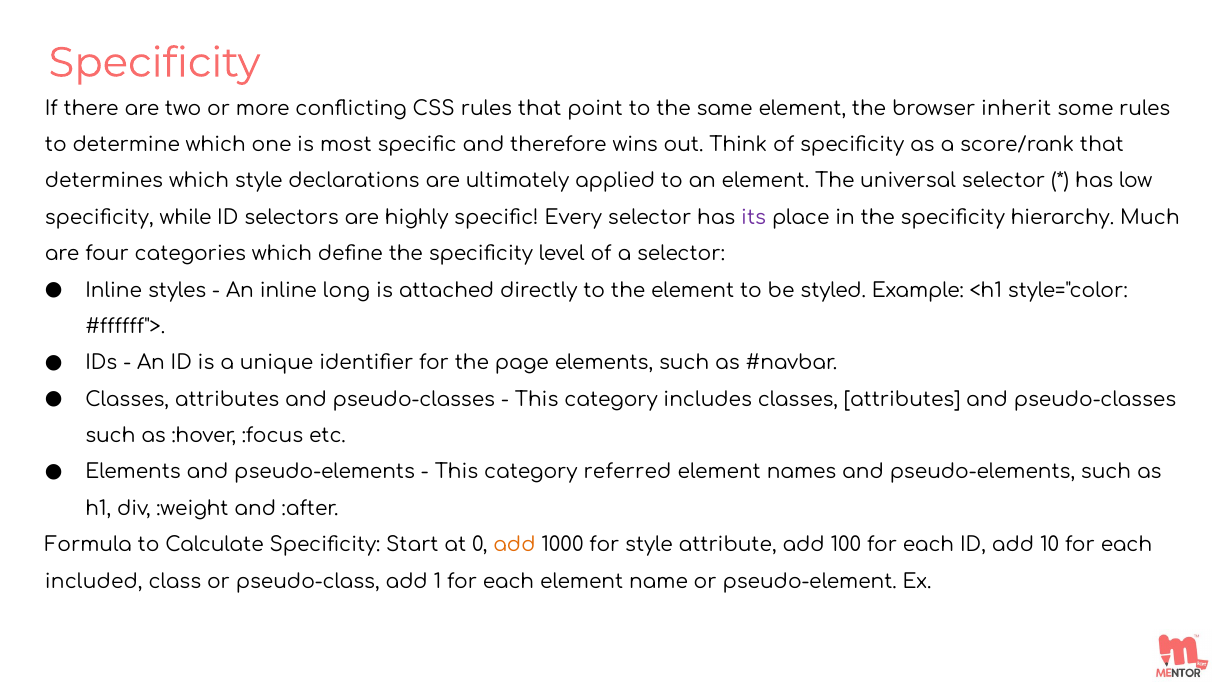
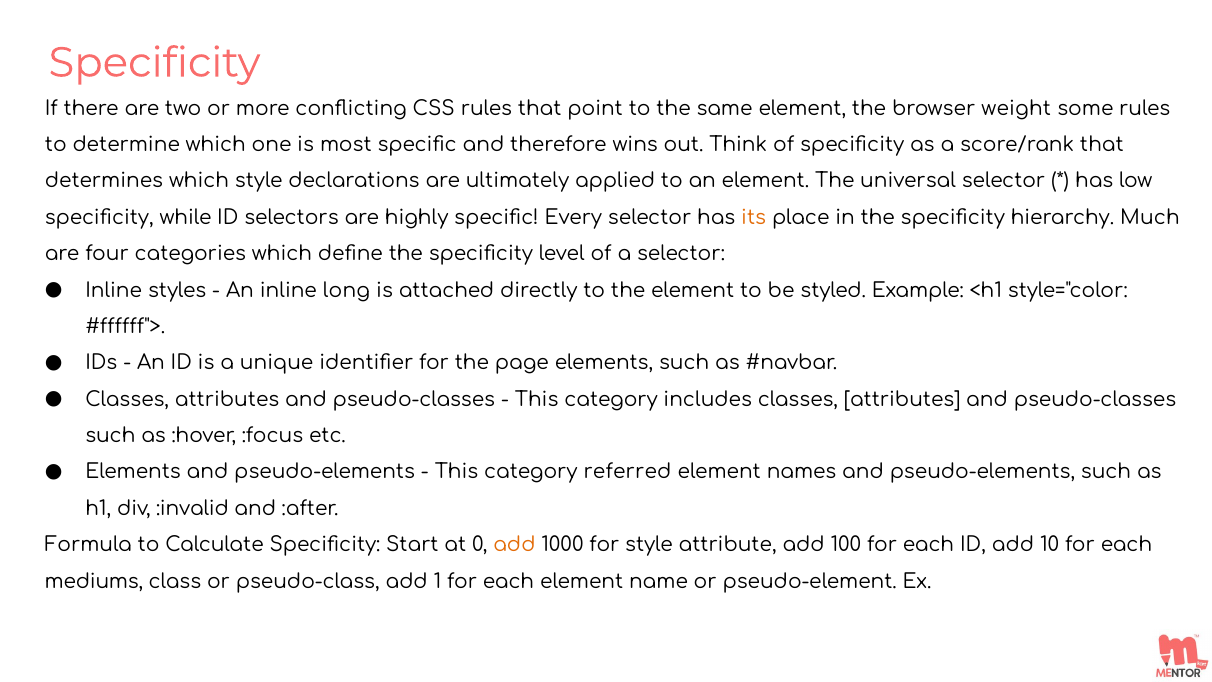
inherit: inherit -> weight (1016, 108)
its colour: purple -> orange (754, 218)
:weight: :weight -> :invalid (193, 508)
included: included -> mediums (94, 581)
